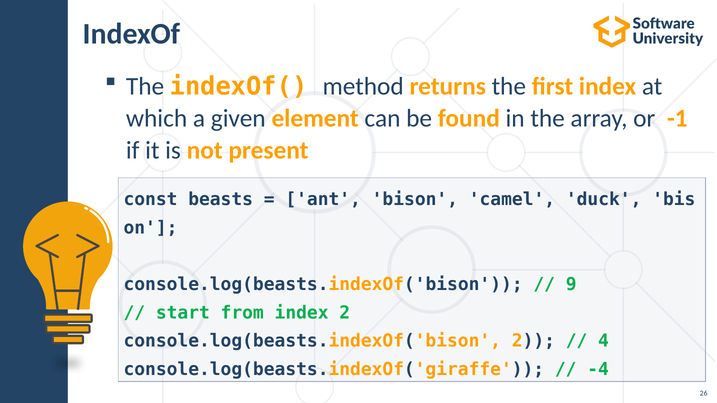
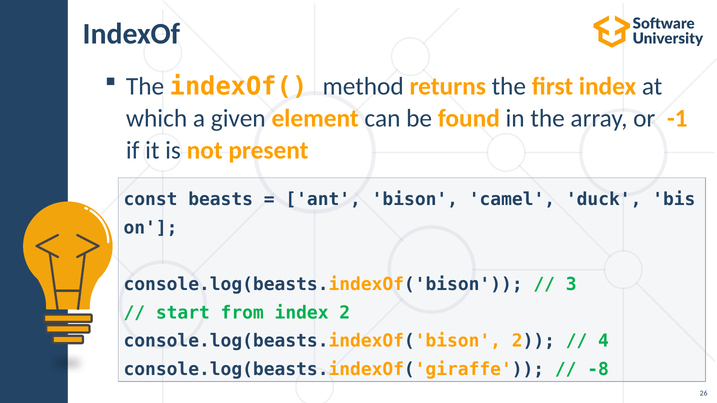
9: 9 -> 3 (571, 285)
-4: -4 -> -8 (598, 370)
